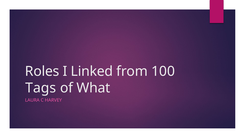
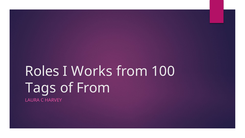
Linked: Linked -> Works (92, 71)
of What: What -> From (93, 88)
